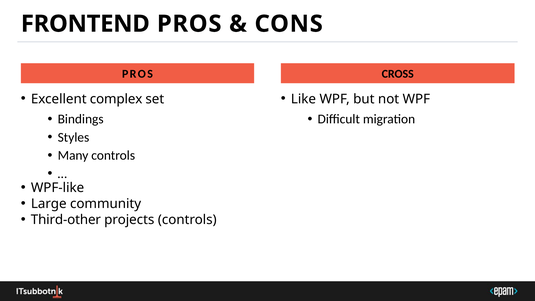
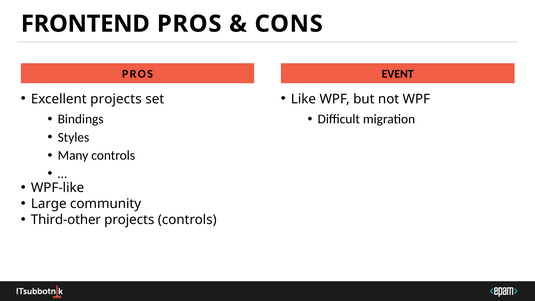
CROSS: CROSS -> EVENT (398, 74)
Excellent complex: complex -> projects (116, 99)
